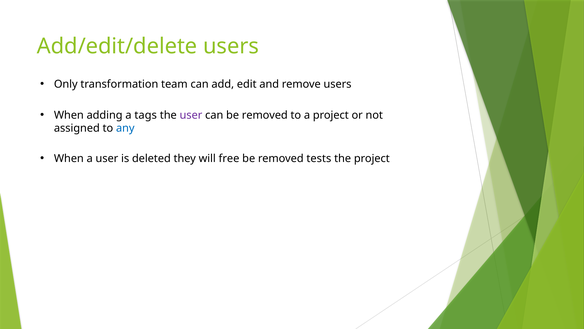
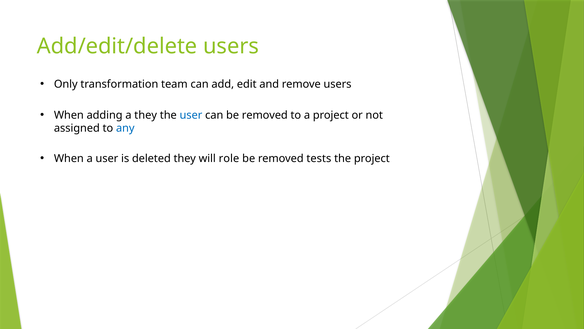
a tags: tags -> they (146, 115)
user colour: purple -> blue (191, 115)
free: free -> role (229, 158)
